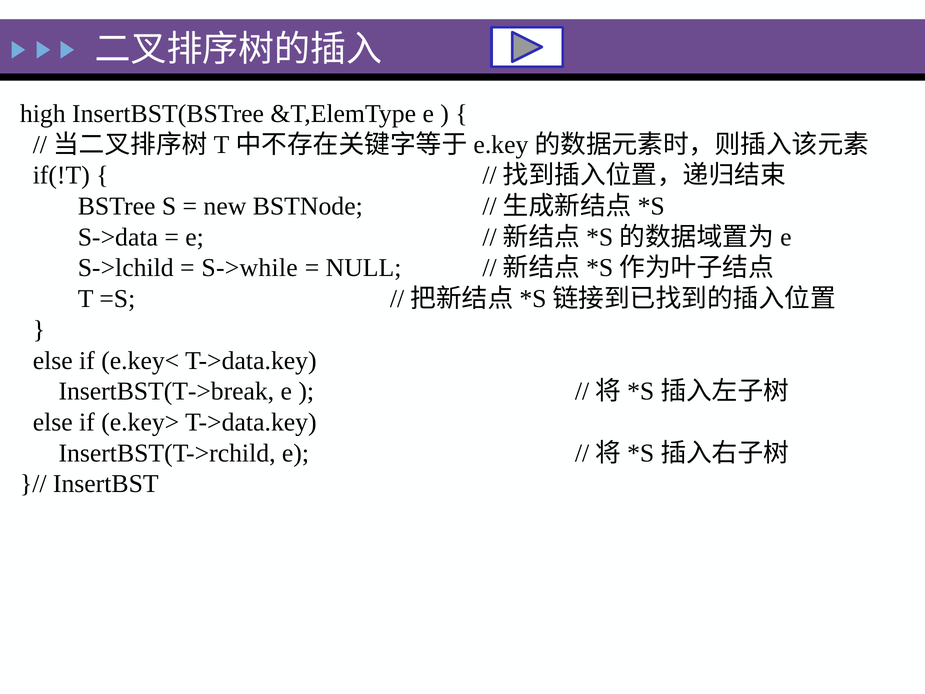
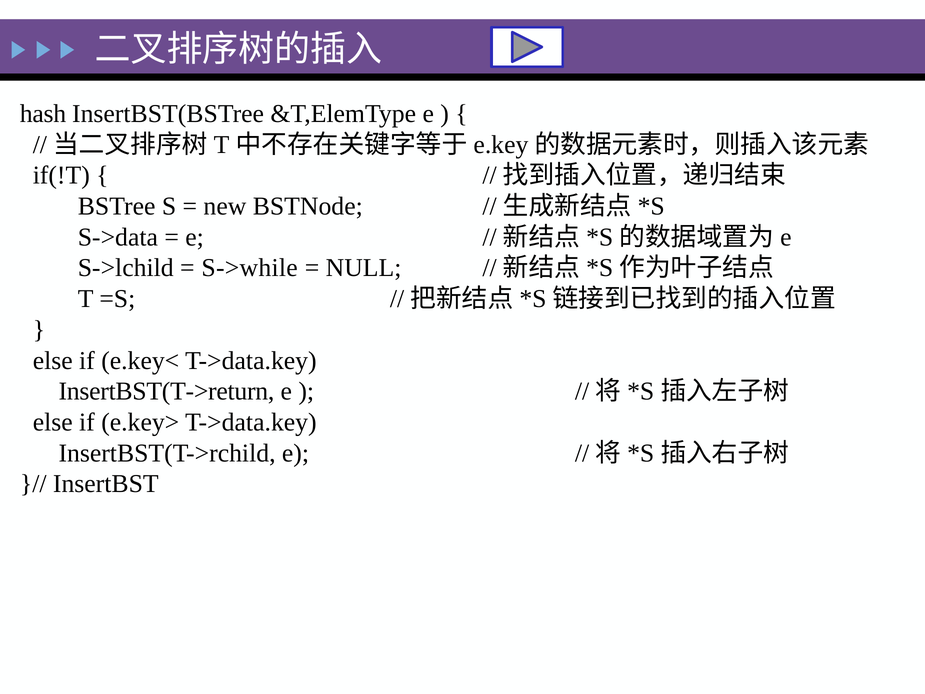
high: high -> hash (43, 114)
InsertBST(T->break: InsertBST(T->break -> InsertBST(T->return (166, 391)
